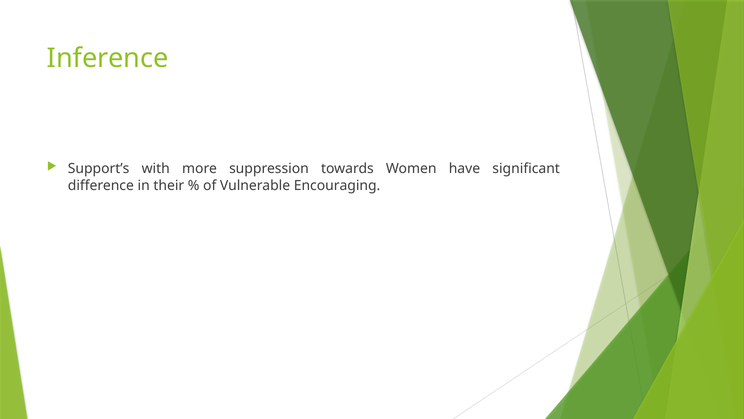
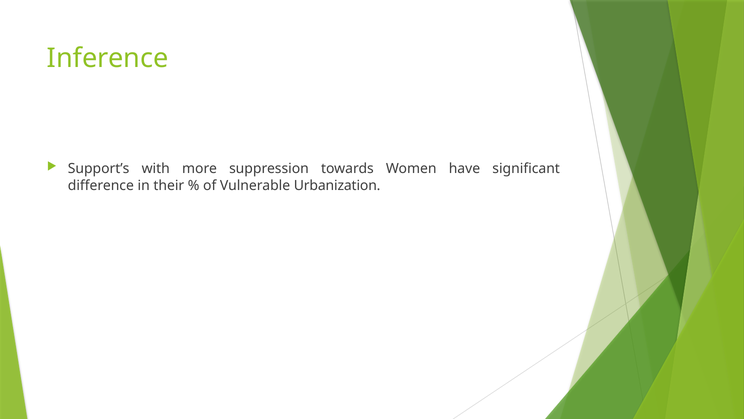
Encouraging: Encouraging -> Urbanization (337, 185)
